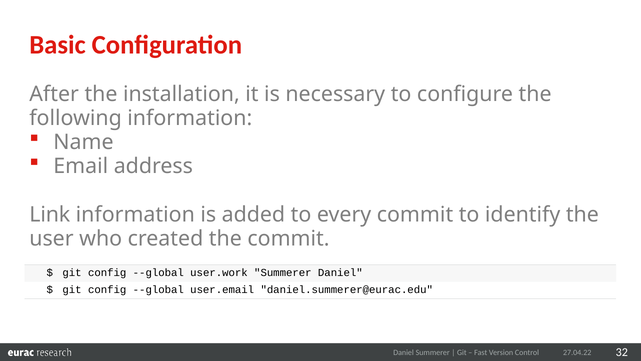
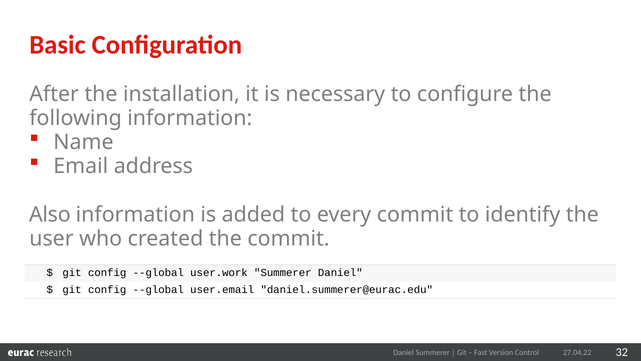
Link: Link -> Also (50, 214)
